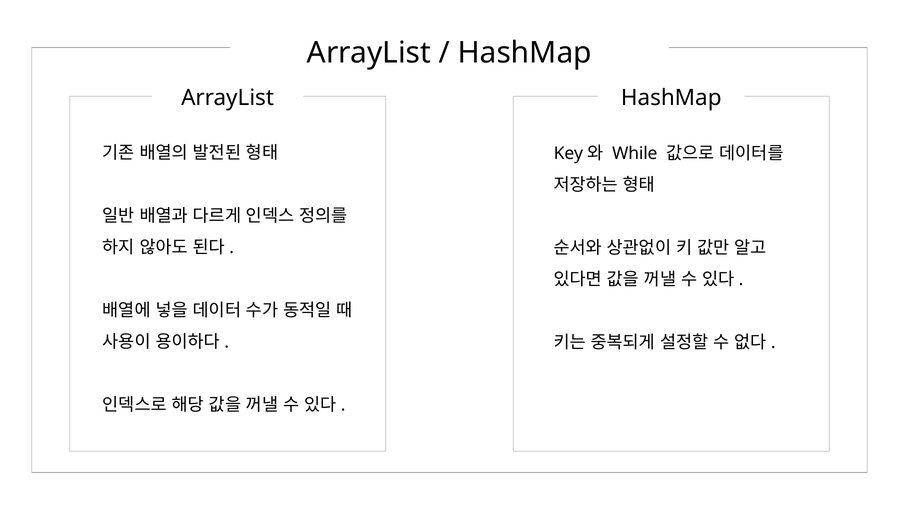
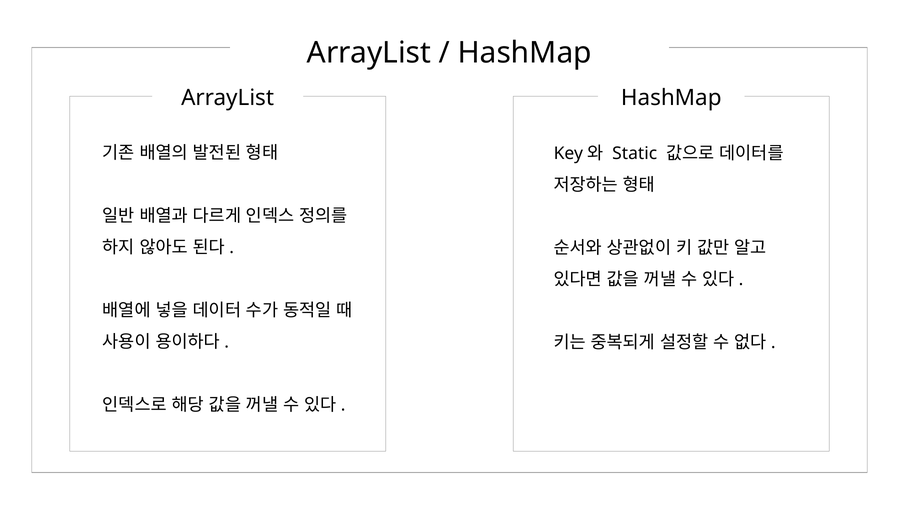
While: While -> Static (635, 154)
